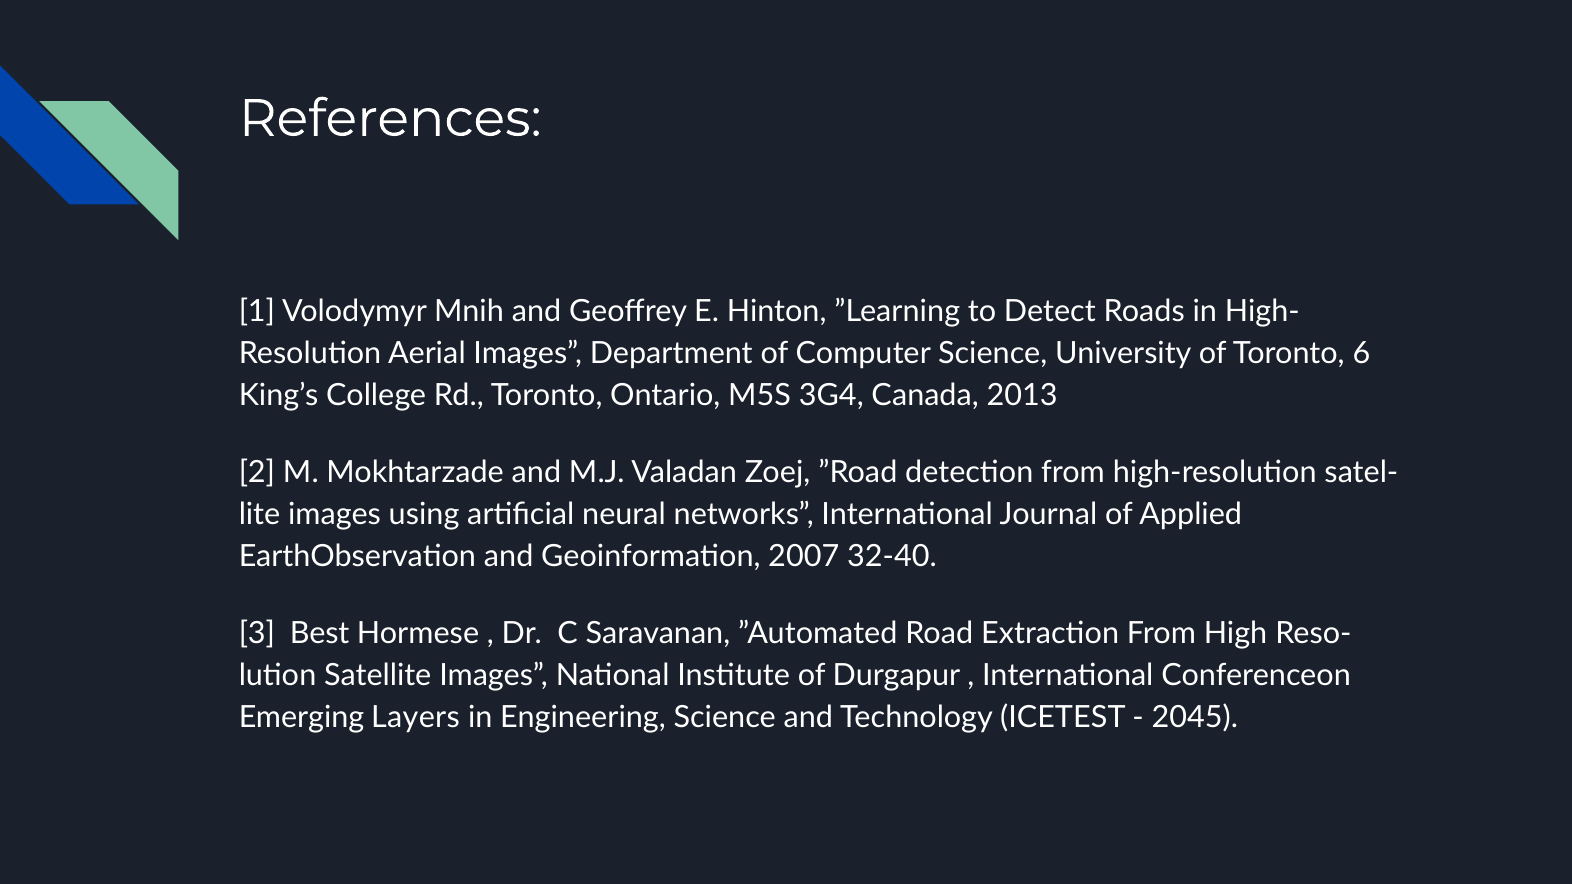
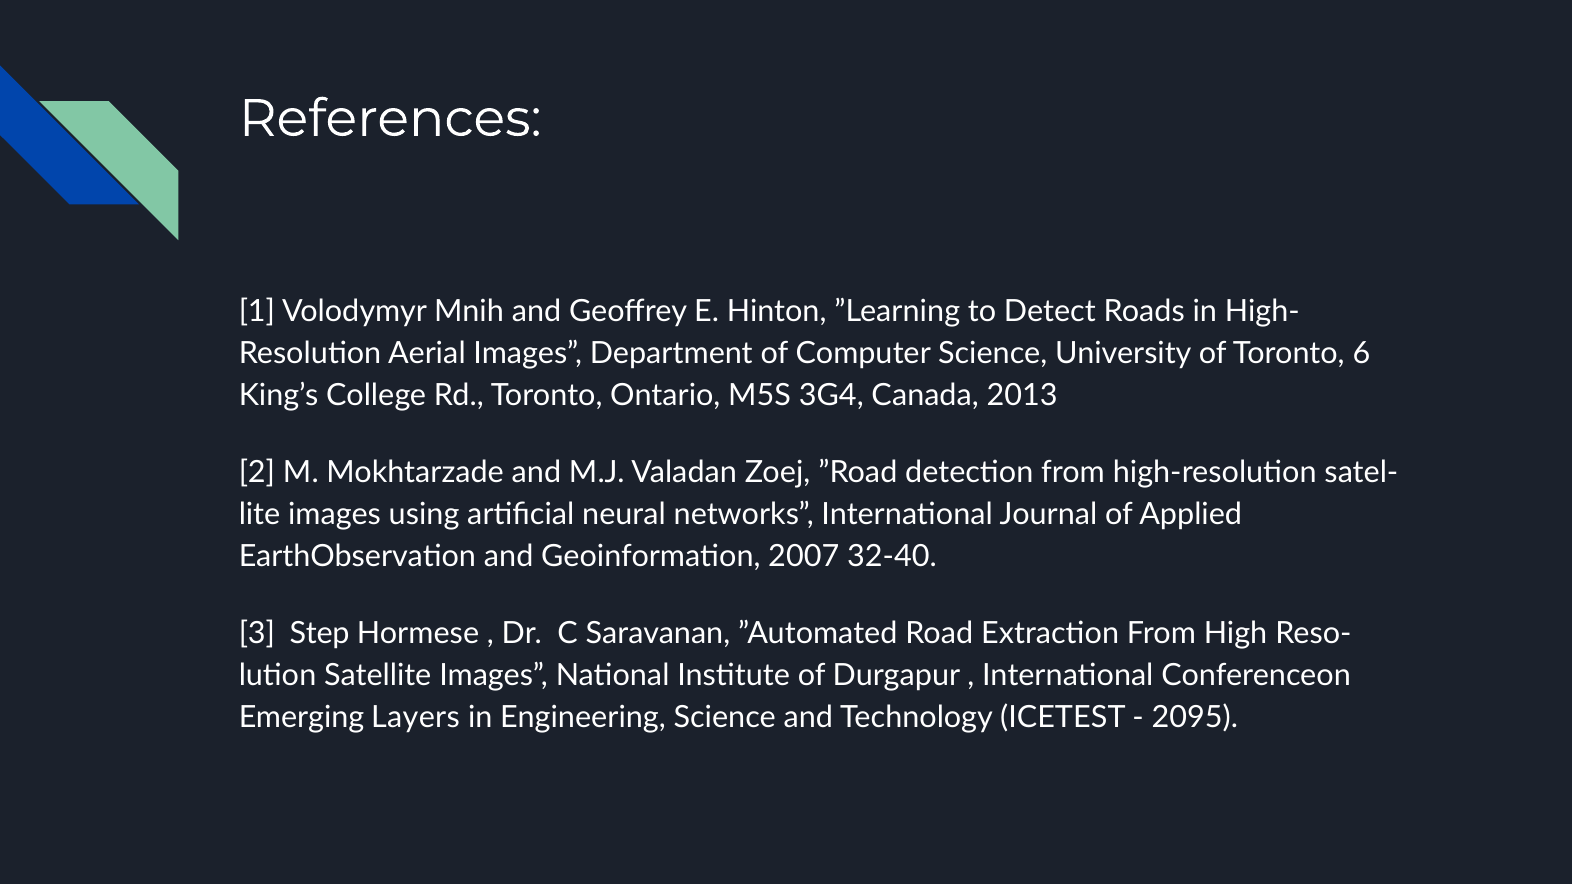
Best: Best -> Step (320, 634)
2045: 2045 -> 2095 (1195, 718)
